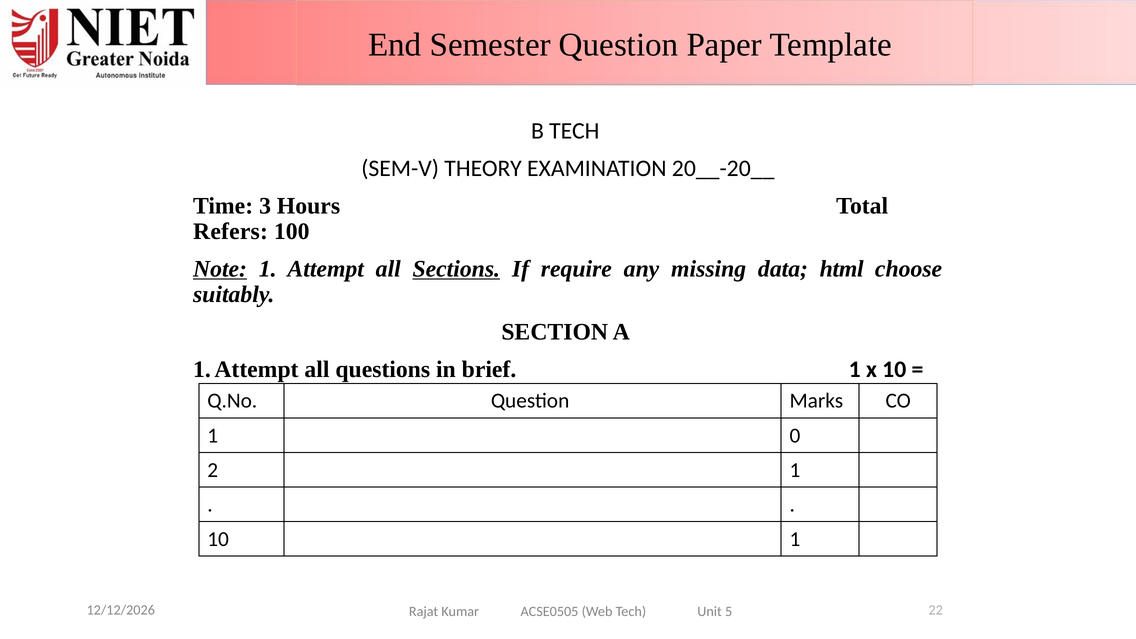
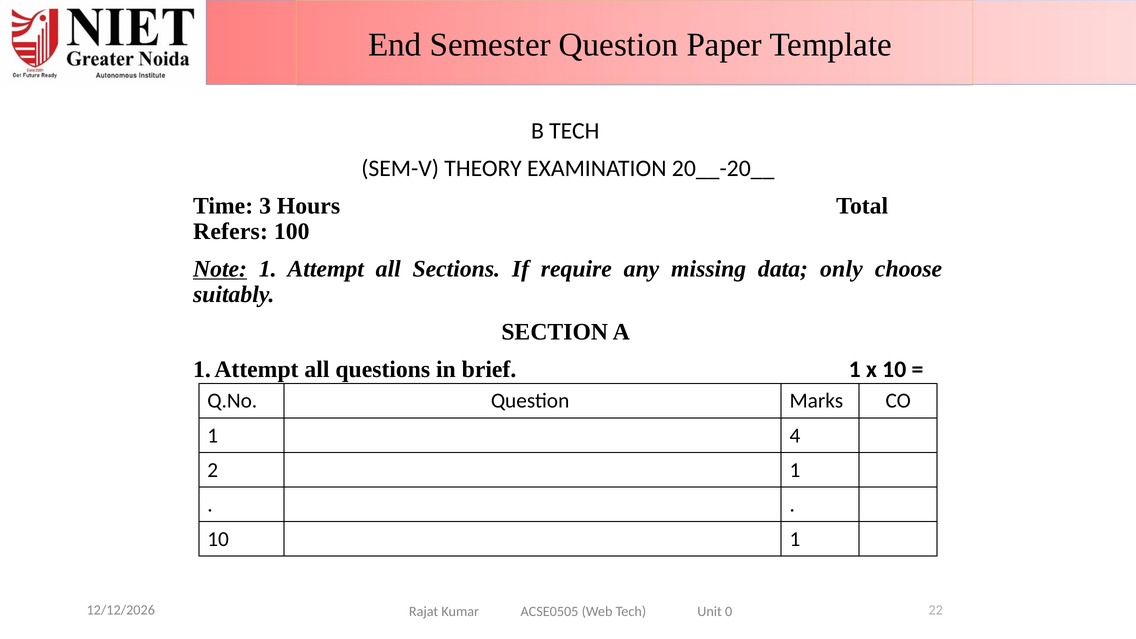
Sections underline: present -> none (456, 269)
html: html -> only (841, 269)
0: 0 -> 4 (795, 435)
5: 5 -> 0 (729, 612)
